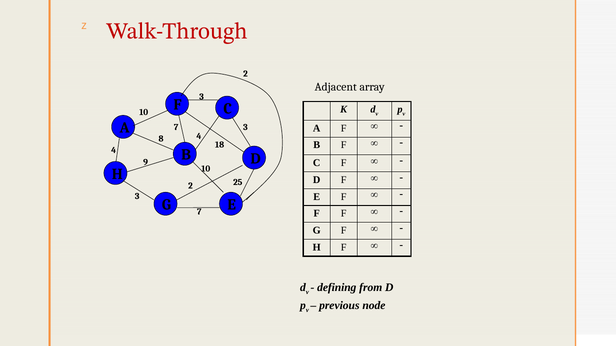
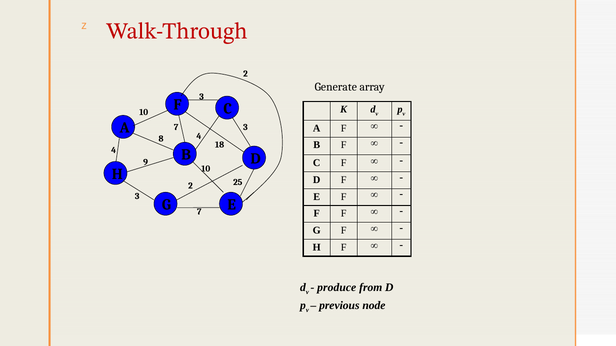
Adjacent: Adjacent -> Generate (336, 87)
defining: defining -> produce (337, 288)
